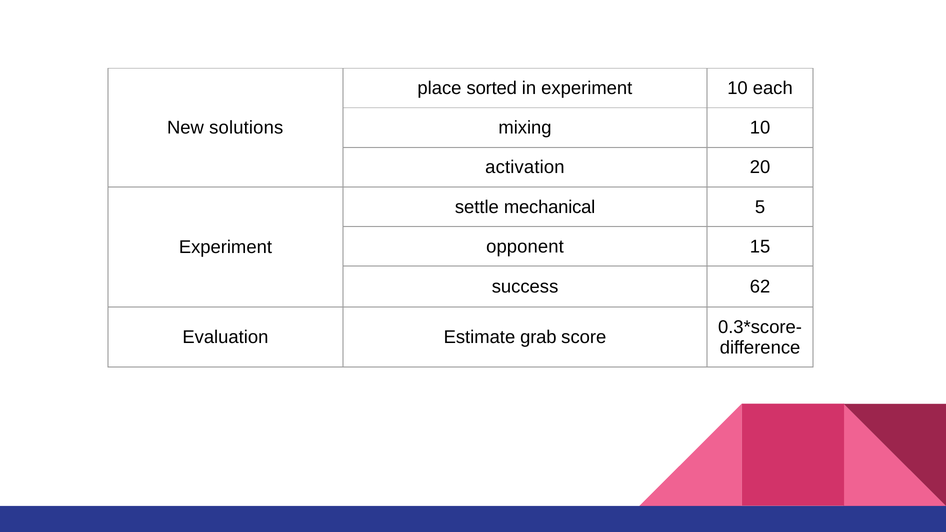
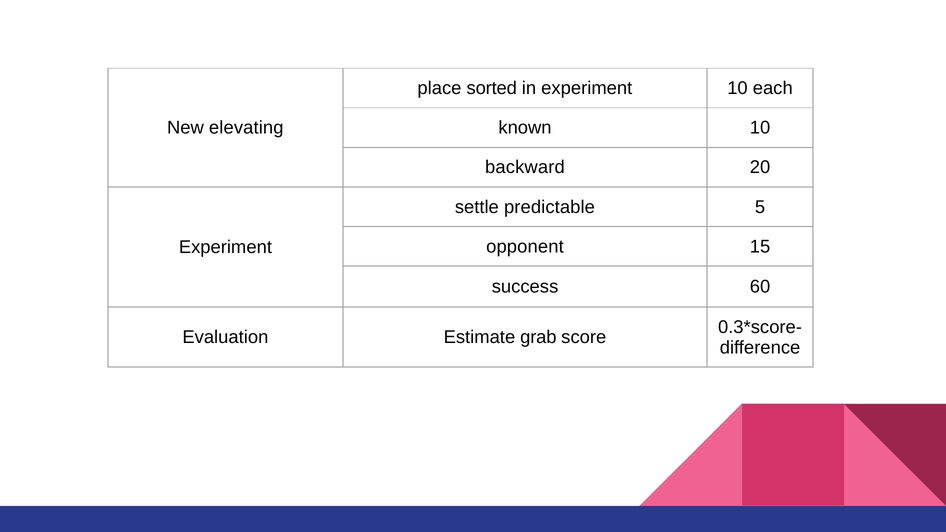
solutions: solutions -> elevating (246, 128)
mixing: mixing -> known (525, 128)
activation: activation -> backward (525, 167)
mechanical: mechanical -> predictable (549, 207)
62: 62 -> 60 (760, 287)
